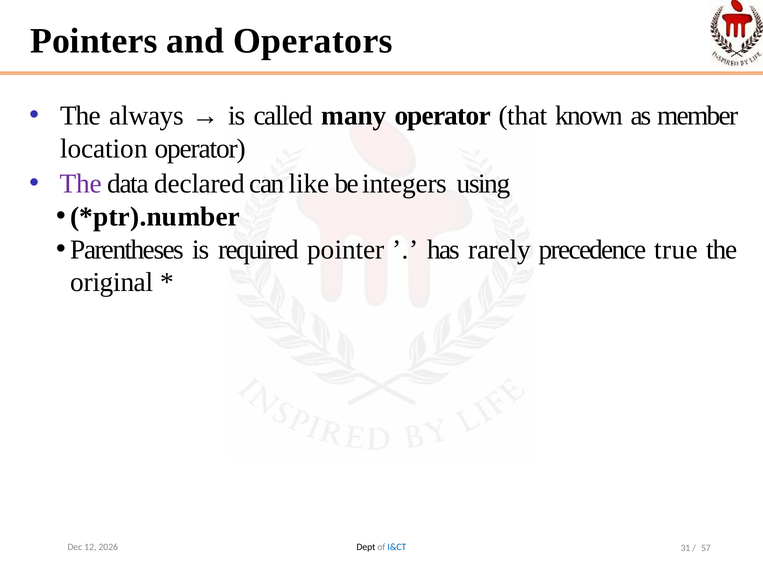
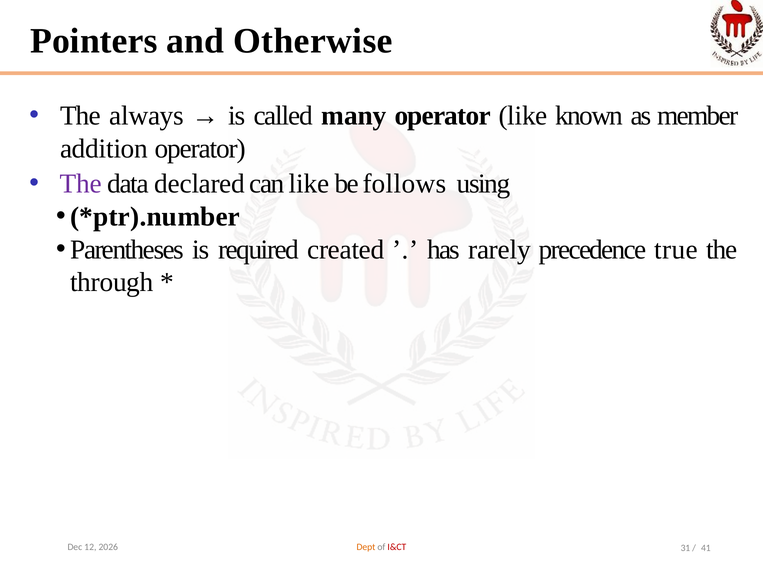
Operators: Operators -> Otherwise (313, 41)
operator that: that -> like (523, 116)
location: location -> addition (104, 149)
integers: integers -> follows (404, 184)
pointer: pointer -> created (346, 249)
original: original -> through (112, 282)
Dept colour: black -> orange (366, 547)
I&CT colour: blue -> red (397, 547)
57: 57 -> 41 (706, 548)
